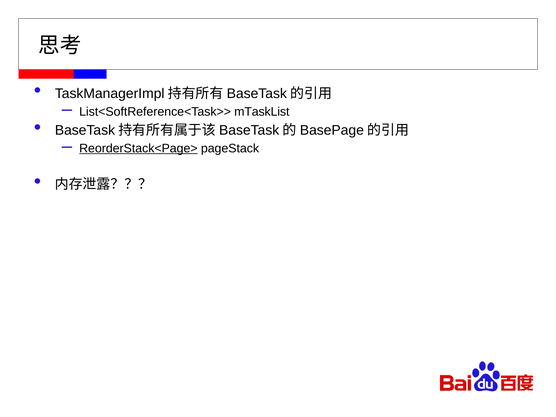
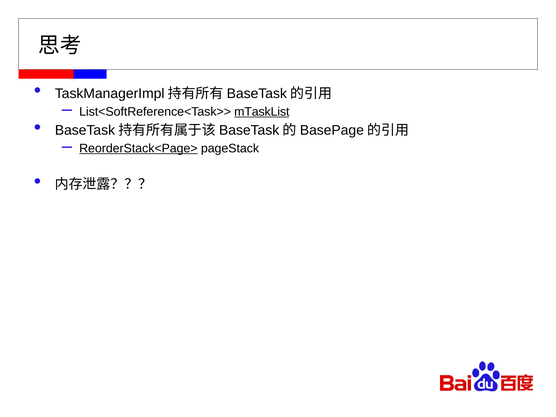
mTaskList underline: none -> present (262, 112)
